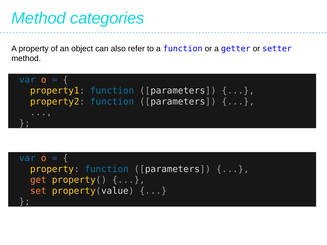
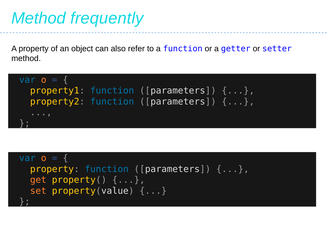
categories: categories -> frequently (107, 18)
